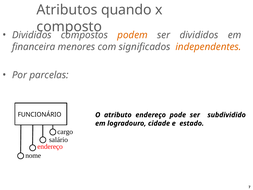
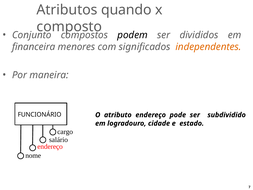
Divididos: Divididos -> Conjunto (32, 35)
podem colour: orange -> black (133, 35)
parcelas: parcelas -> maneira (49, 75)
